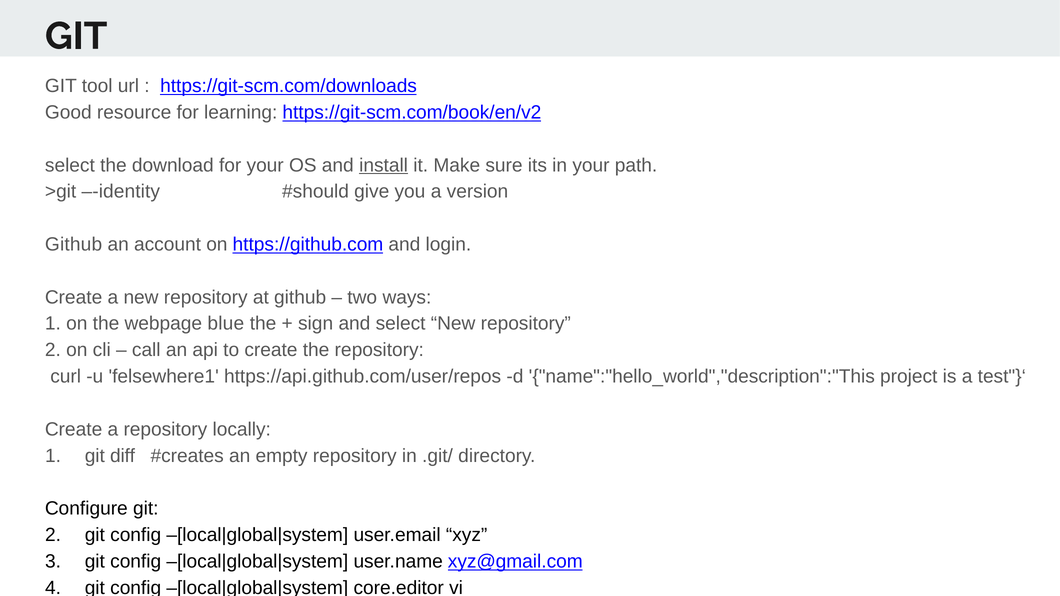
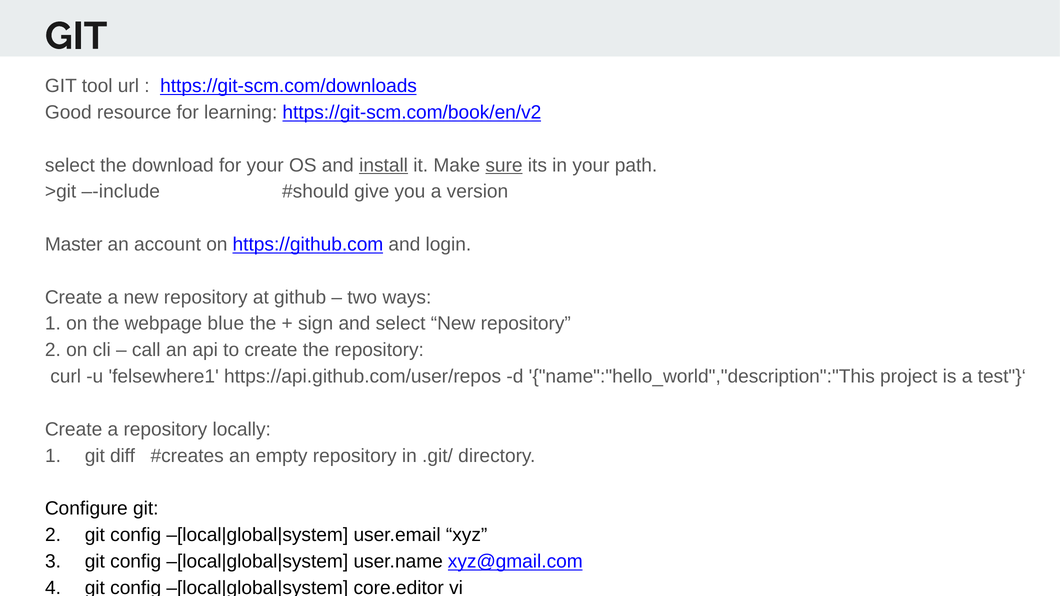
sure underline: none -> present (504, 165)
–-identity: –-identity -> –-include (121, 192)
Github: Github -> Master (74, 245)
